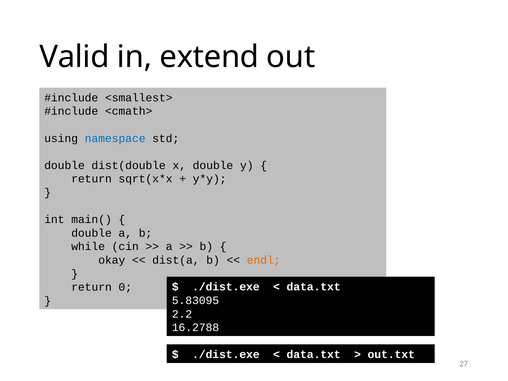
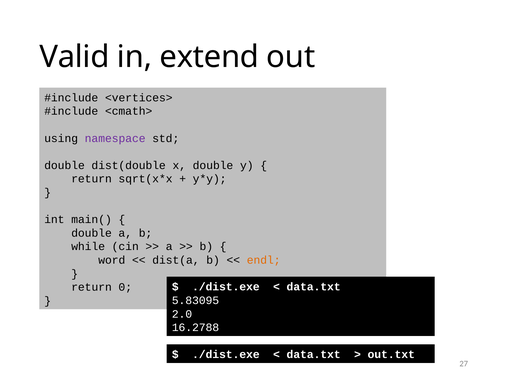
<smallest>: <smallest> -> <vertices> (139, 98)
namespace colour: blue -> purple (115, 138)
okay: okay -> word (112, 260)
2.2: 2.2 -> 2.0 (182, 314)
